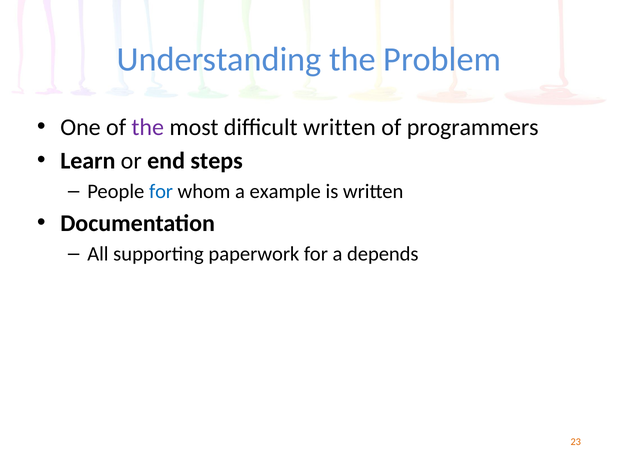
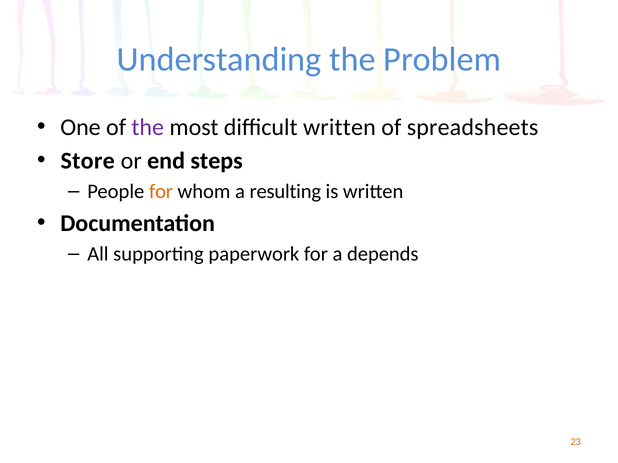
programmers: programmers -> spreadsheets (473, 127)
Learn: Learn -> Store (88, 161)
for colour: blue -> orange (161, 192)
example: example -> resulting (285, 192)
